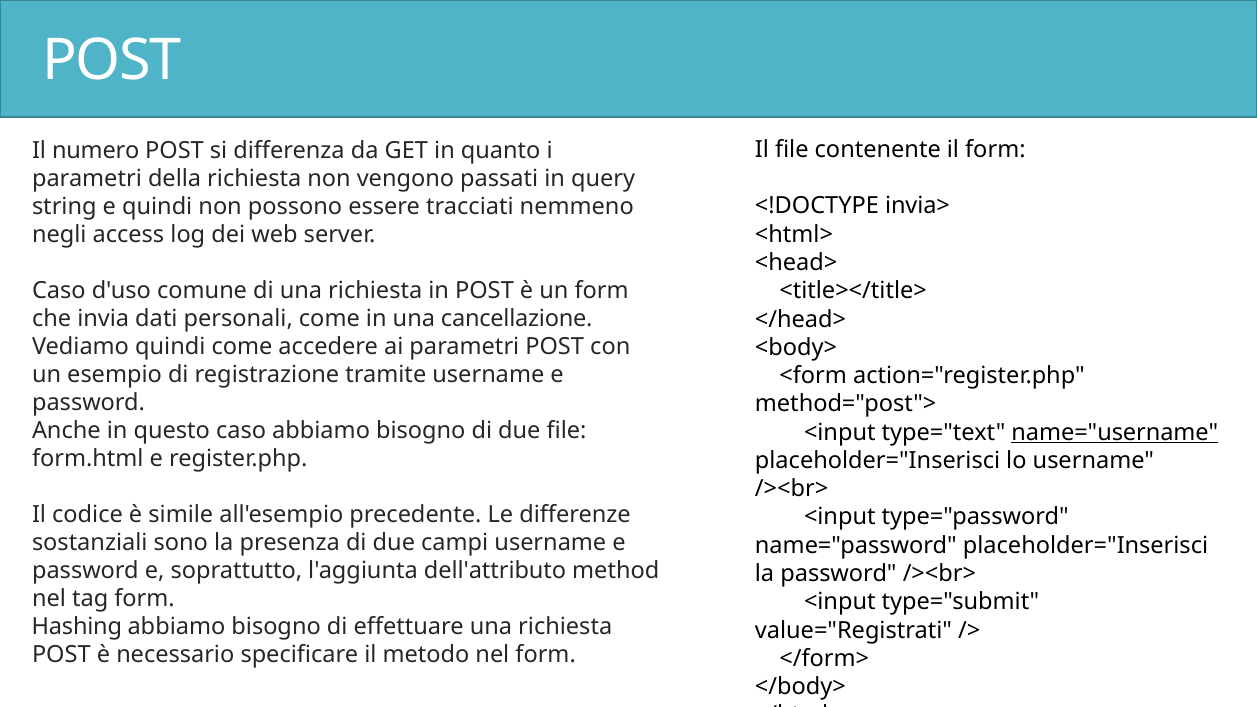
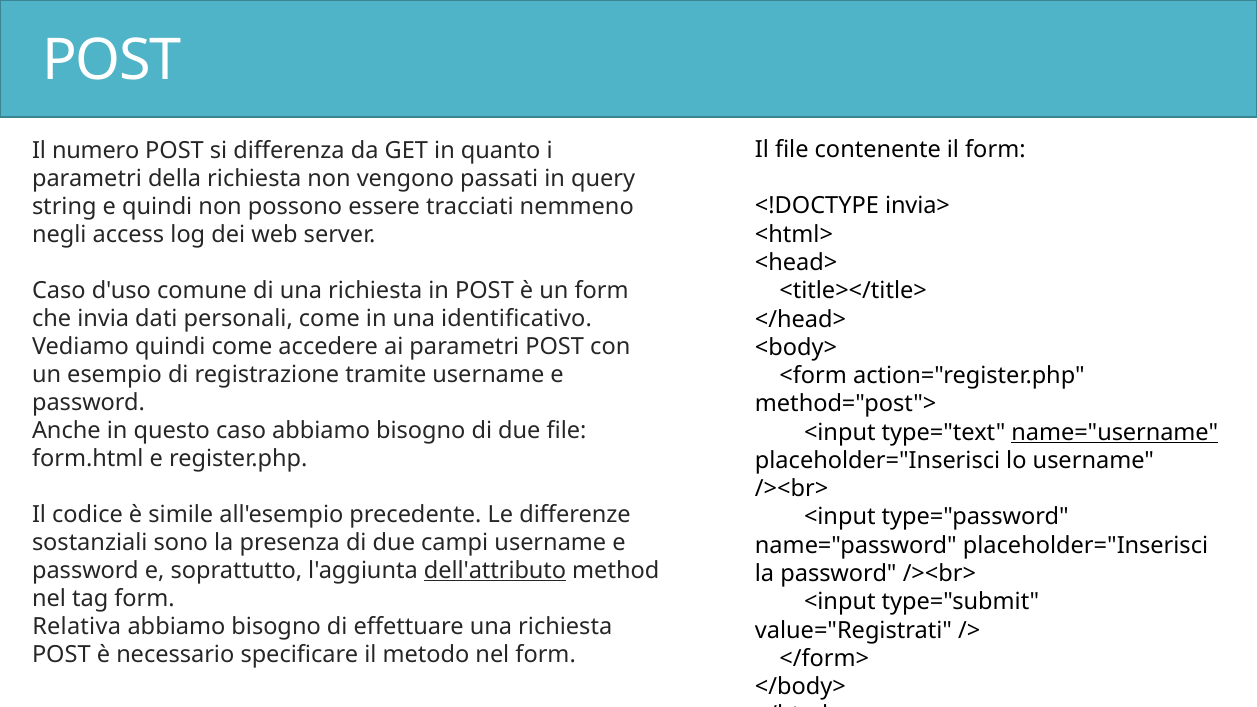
cancellazione: cancellazione -> identificativo (517, 319)
dell'attributo underline: none -> present (495, 571)
Hashing: Hashing -> Relativa (77, 626)
